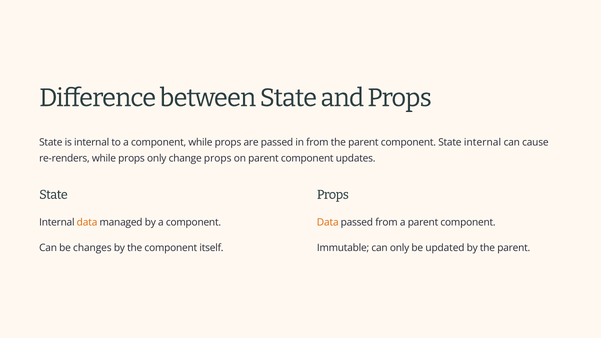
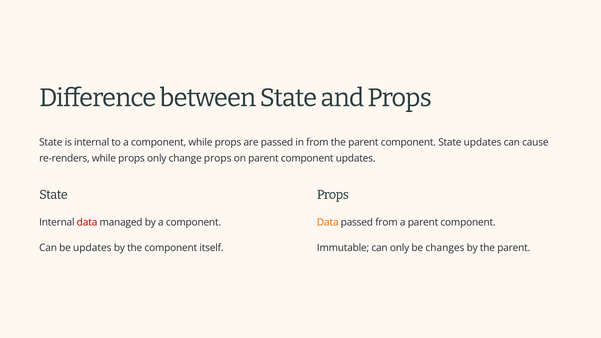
component State internal: internal -> updates (483, 142)
data colour: orange -> red (87, 222)
be changes: changes -> updates (92, 248)
updated: updated -> changes (445, 248)
